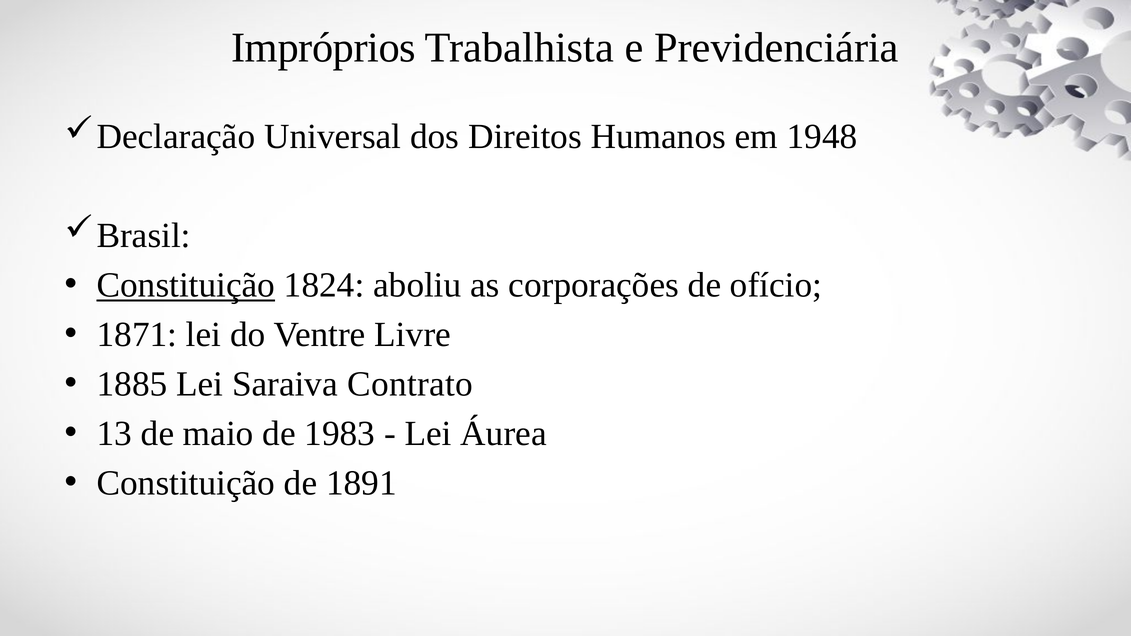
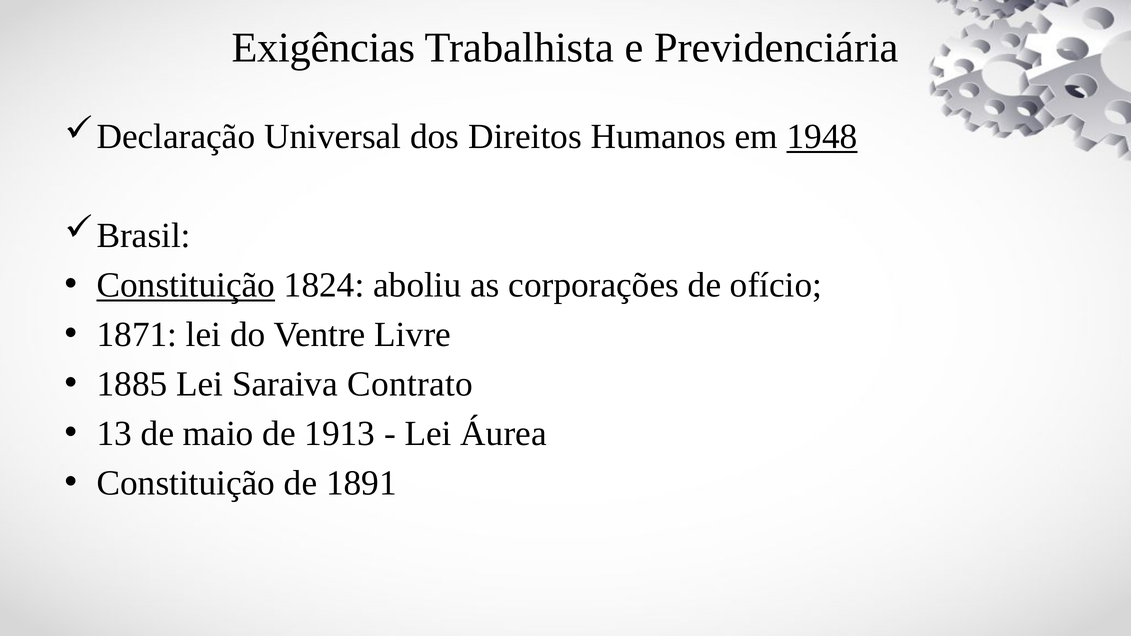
Impróprios: Impróprios -> Exigências (323, 48)
1948 underline: none -> present (822, 137)
1983: 1983 -> 1913 (340, 434)
